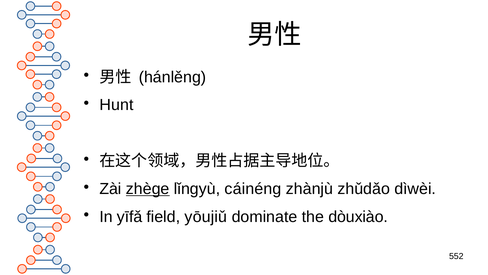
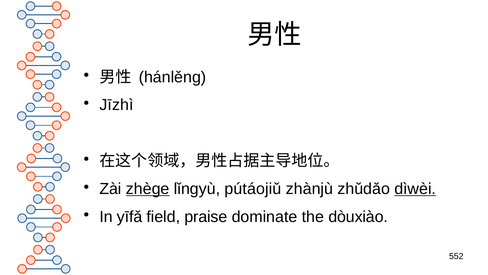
Hunt: Hunt -> Jīzhì (117, 105)
cáinéng: cáinéng -> pútáojiǔ (253, 188)
dìwèi underline: none -> present (415, 188)
yōujiǔ: yōujiǔ -> praise (206, 216)
